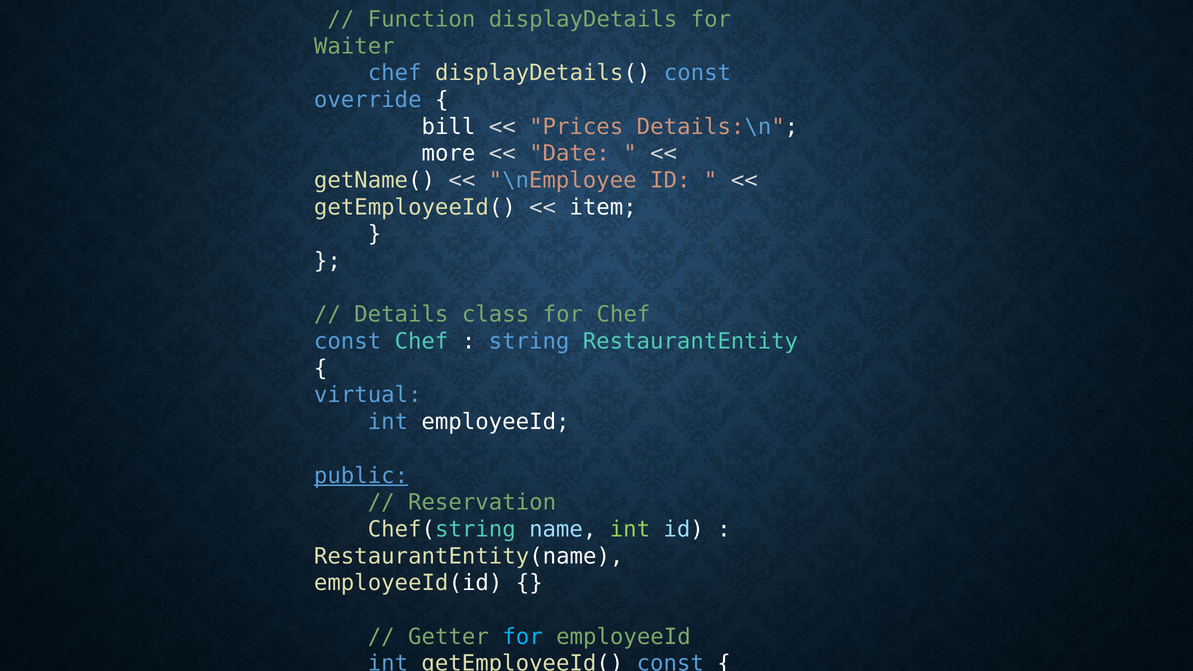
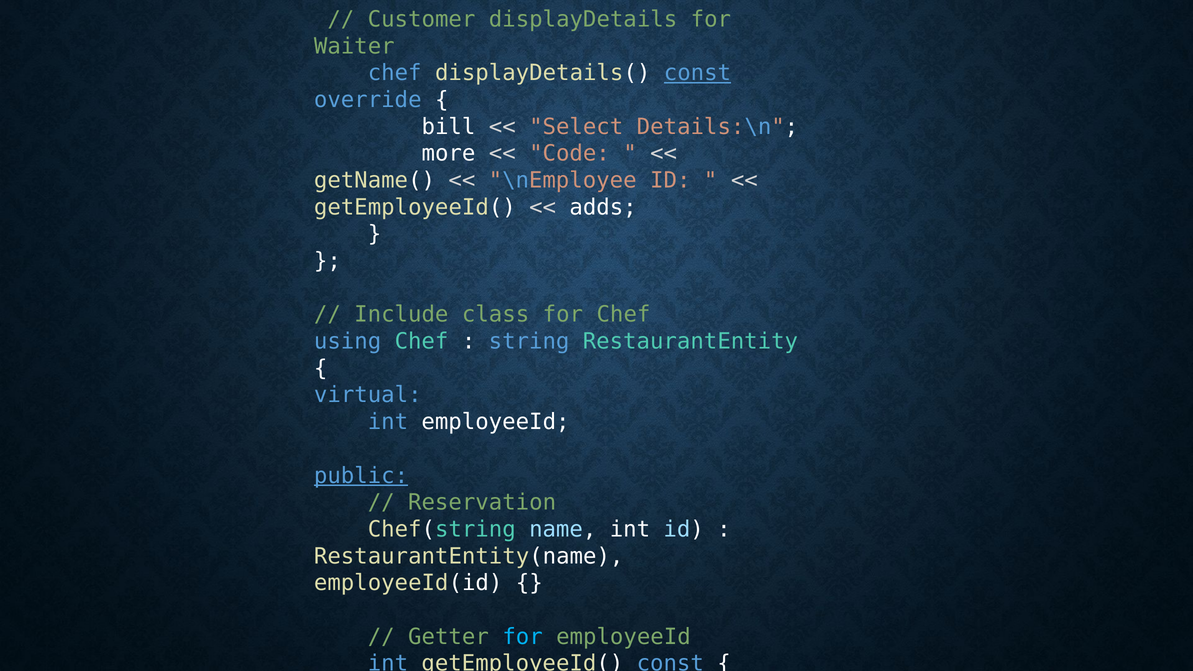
Function: Function -> Customer (422, 19)
const underline: none -> present (697, 73)
Prices: Prices -> Select (576, 127)
Date: Date -> Code (569, 154)
item: item -> adds (603, 207)
Details: Details -> Include (401, 315)
const: const -> using (348, 341)
int colour: light green -> white (630, 529)
